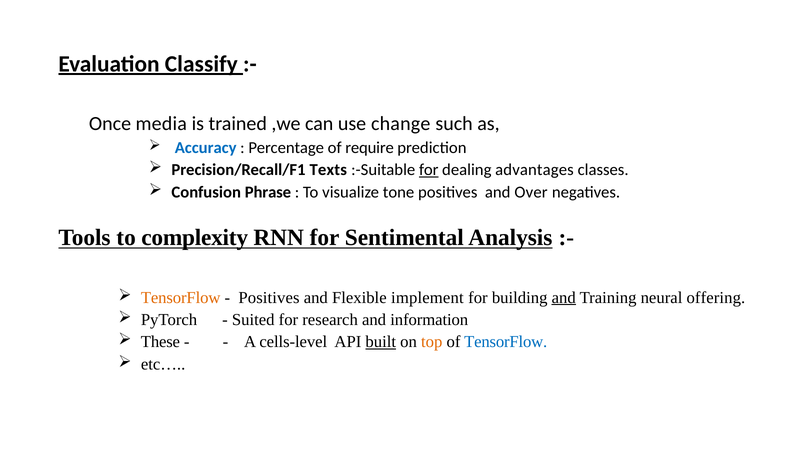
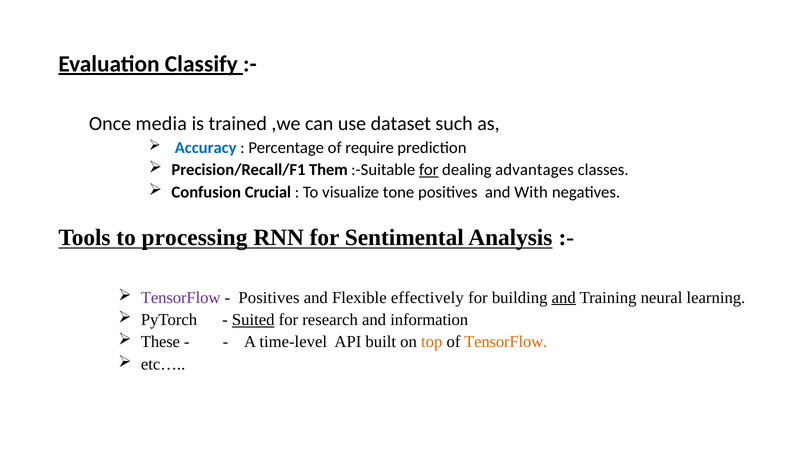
change: change -> dataset (401, 124)
Texts: Texts -> Them (328, 170)
Phrase: Phrase -> Crucial (268, 192)
Over: Over -> With (531, 192)
complexity: complexity -> processing (195, 238)
TensorFlow colour: orange -> purple (181, 298)
implement: implement -> effectively (427, 298)
offering: offering -> learning (716, 298)
Suited underline: none -> present (253, 320)
cells-level: cells-level -> time-level (293, 342)
built underline: present -> none (381, 342)
TensorFlow colour: blue -> orange (506, 342)
